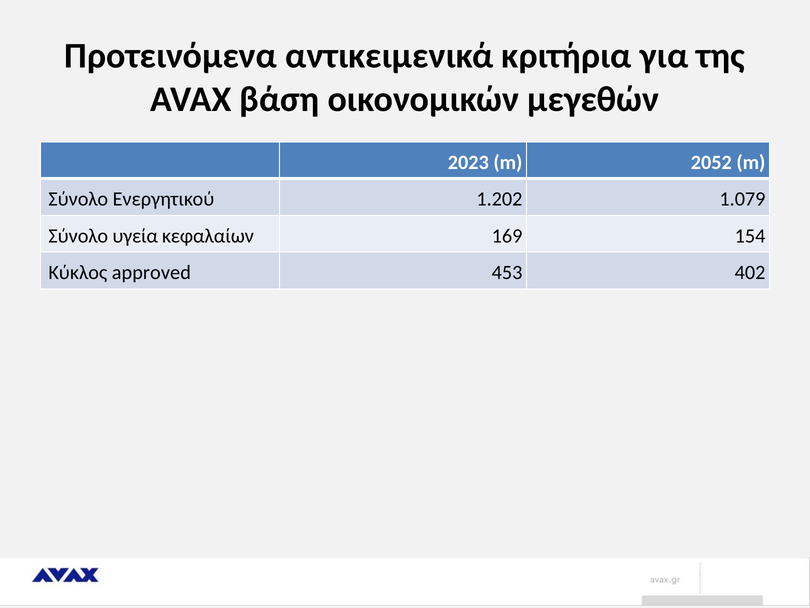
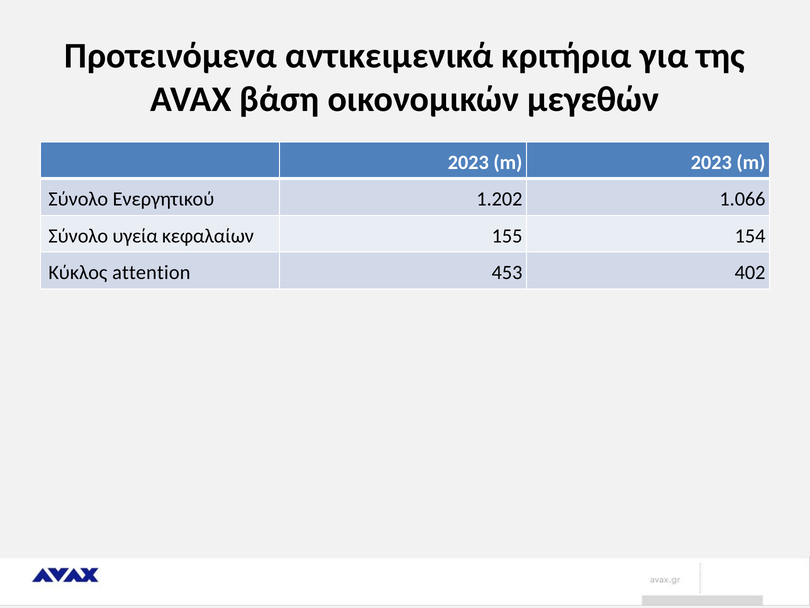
m 2052: 2052 -> 2023 (711, 162)
1.079: 1.079 -> 1.066 (742, 199)
169: 169 -> 155 (507, 236)
approved: approved -> attention (151, 272)
